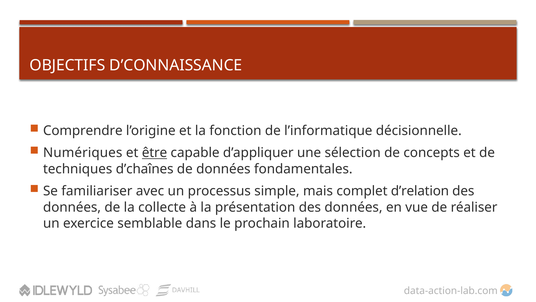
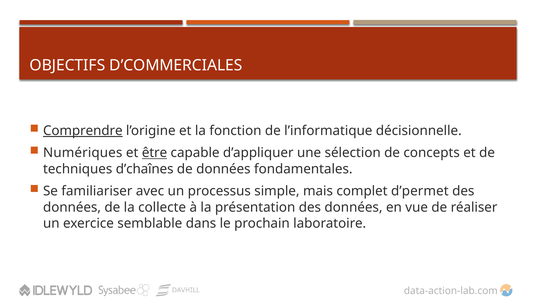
D’CONNAISSANCE: D’CONNAISSANCE -> D’COMMERCIALES (176, 65)
Comprendre underline: none -> present (83, 131)
d’relation: d’relation -> d’permet (420, 191)
